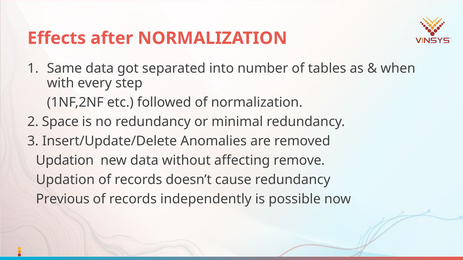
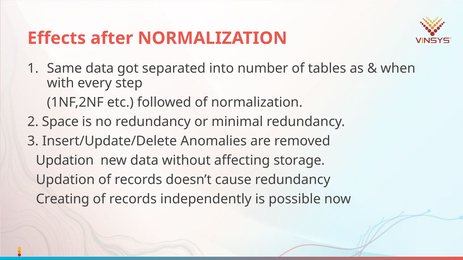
remove: remove -> storage (299, 161)
Previous: Previous -> Creating (63, 199)
